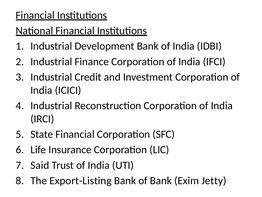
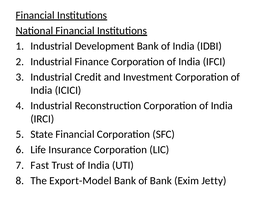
Said: Said -> Fast (40, 165)
Export-Listing: Export-Listing -> Export-Model (80, 180)
